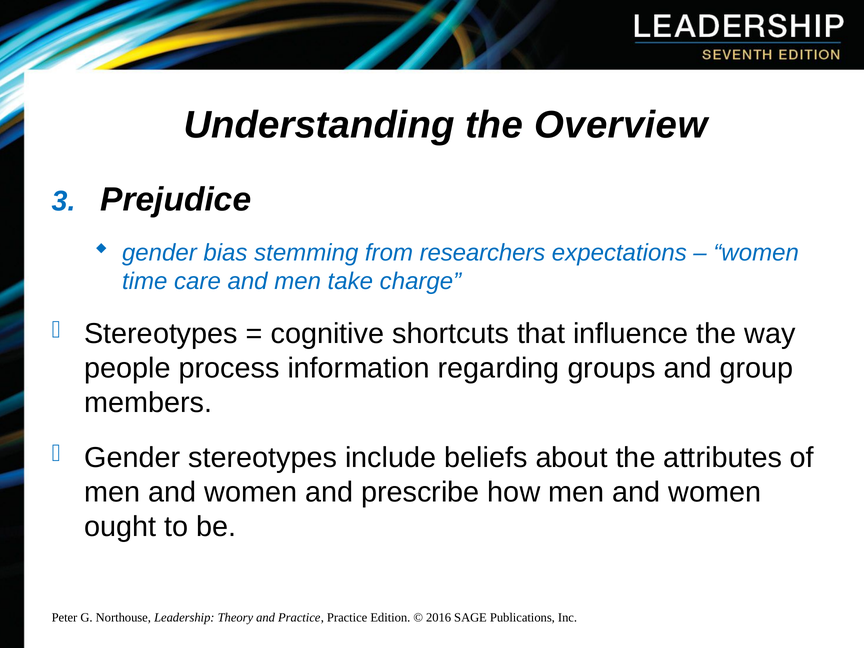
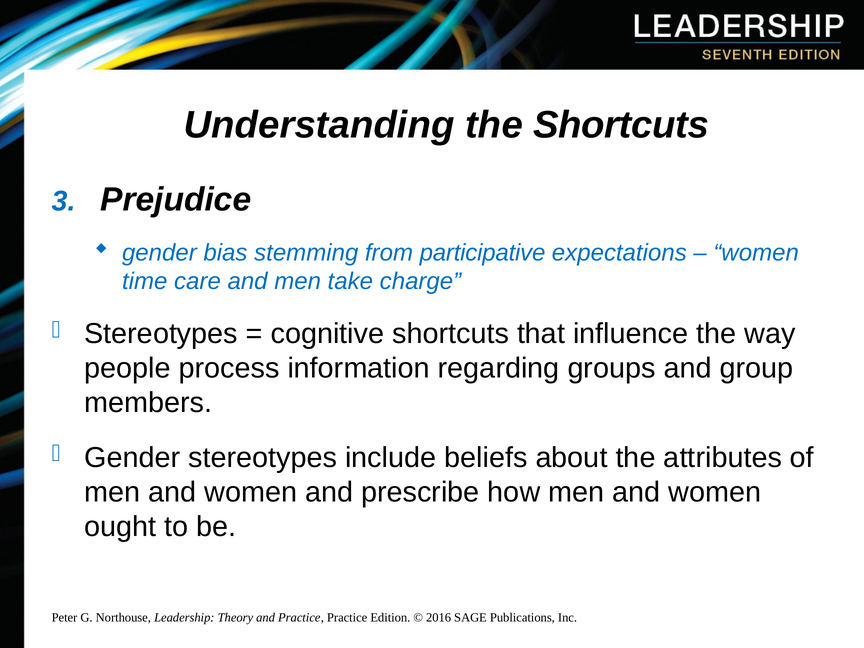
the Overview: Overview -> Shortcuts (621, 125)
researchers: researchers -> participative (483, 253)
